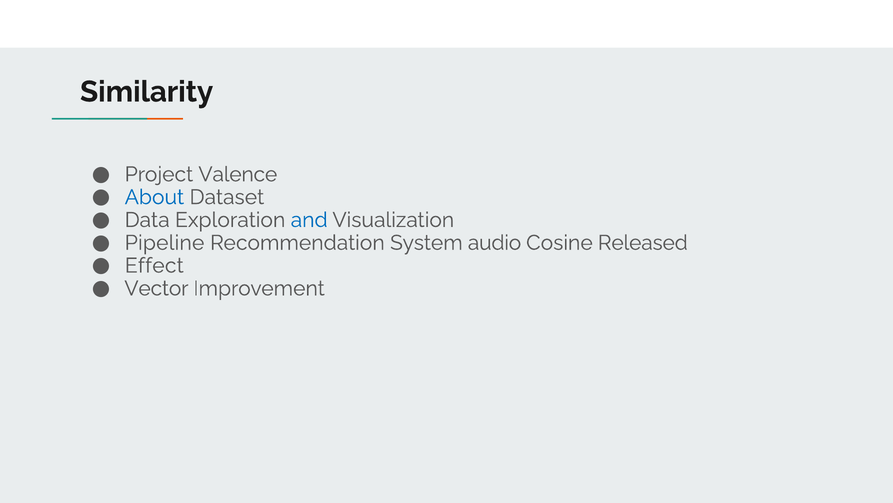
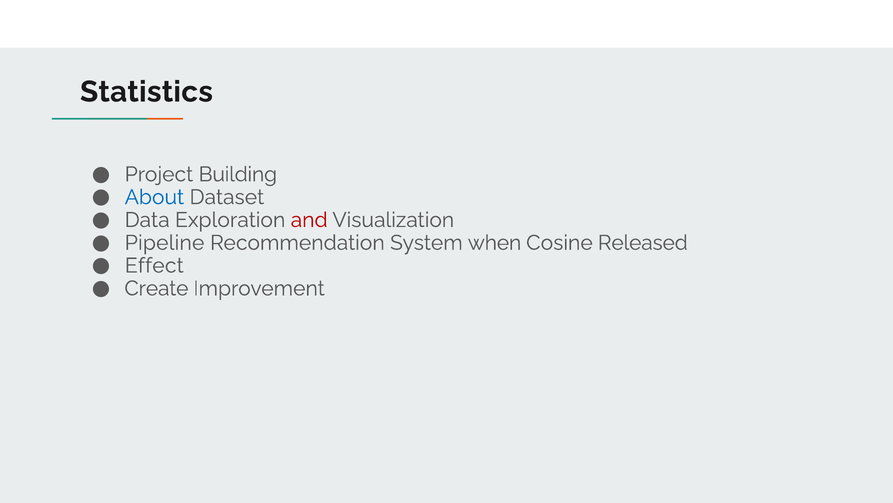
Similarity: Similarity -> Statistics (146, 92)
Valence: Valence -> Building (238, 174)
and colour: blue -> red (309, 220)
audio: audio -> when (495, 242)
Vector: Vector -> Create (156, 288)
